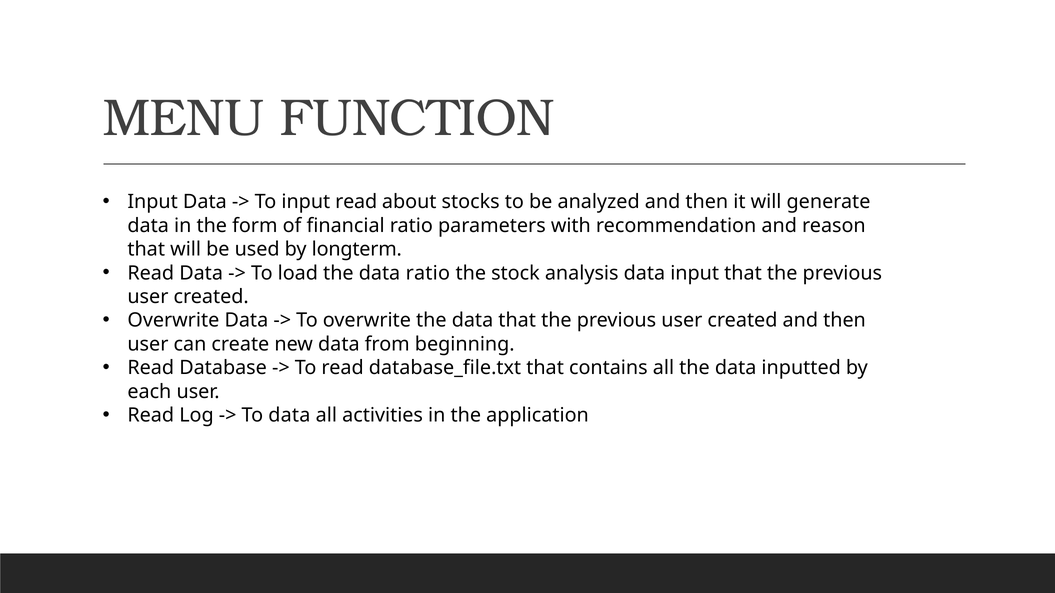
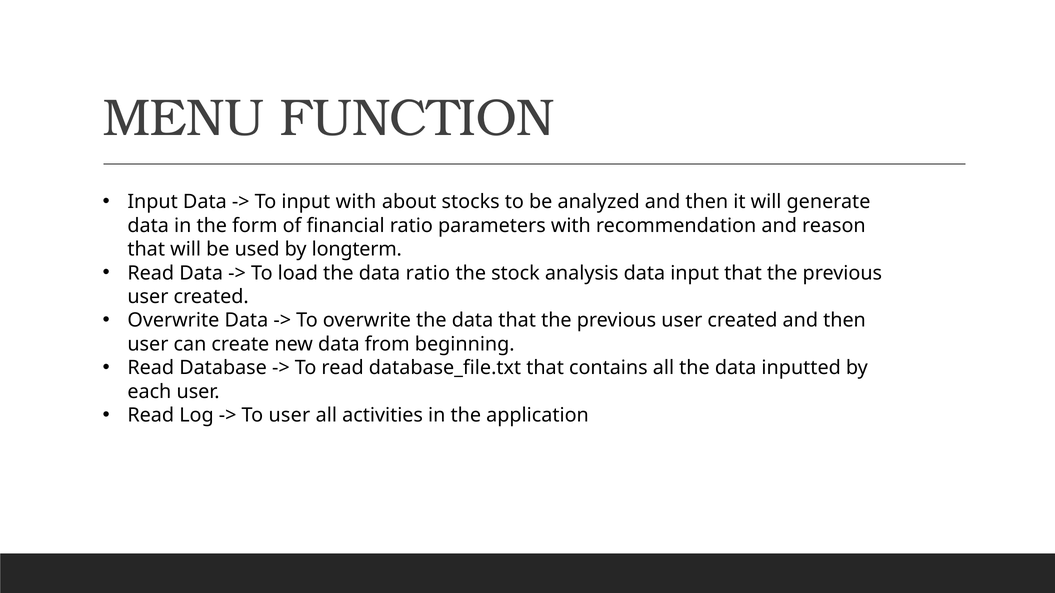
input read: read -> with (356, 202)
To data: data -> user (289, 416)
